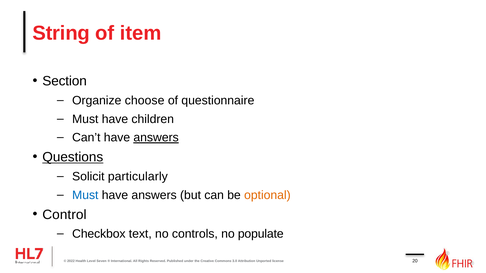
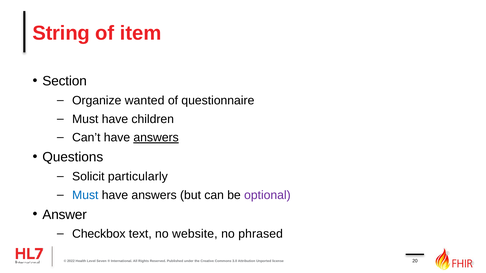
choose: choose -> wanted (145, 101)
Questions underline: present -> none (73, 157)
optional colour: orange -> purple (267, 195)
Control: Control -> Answer (65, 215)
controls: controls -> website (195, 234)
populate: populate -> phrased (261, 234)
